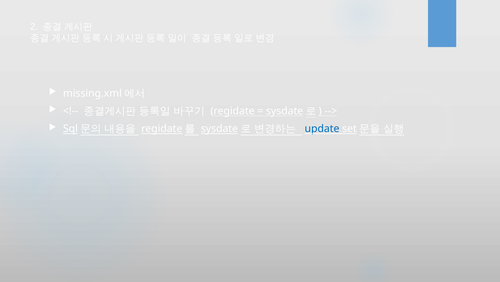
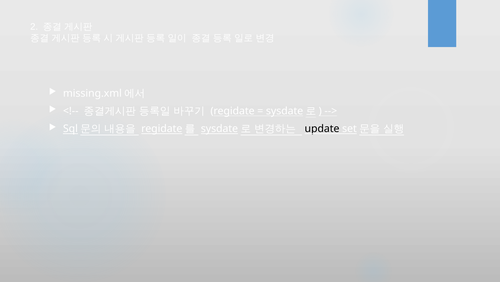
update colour: blue -> black (322, 129)
